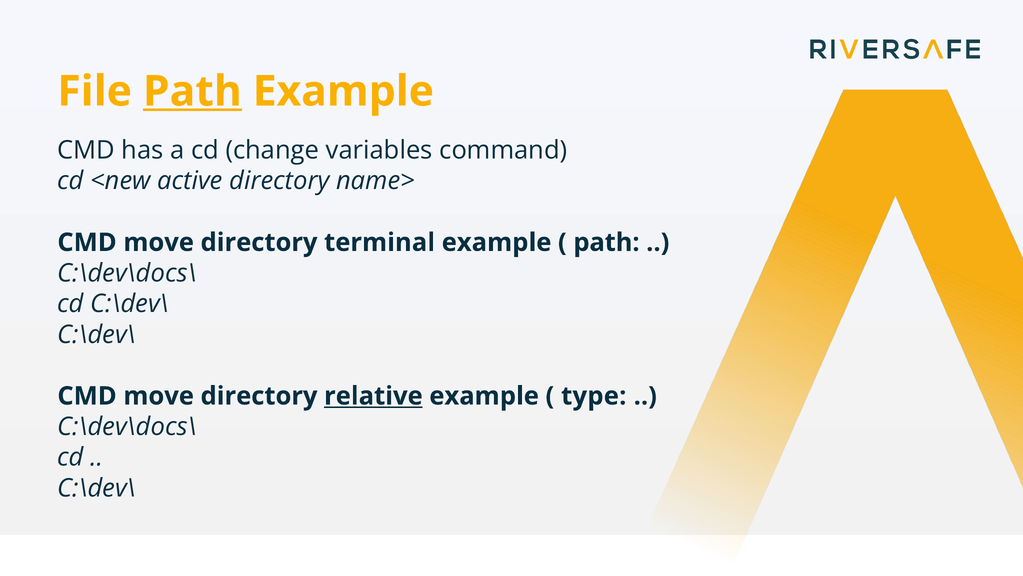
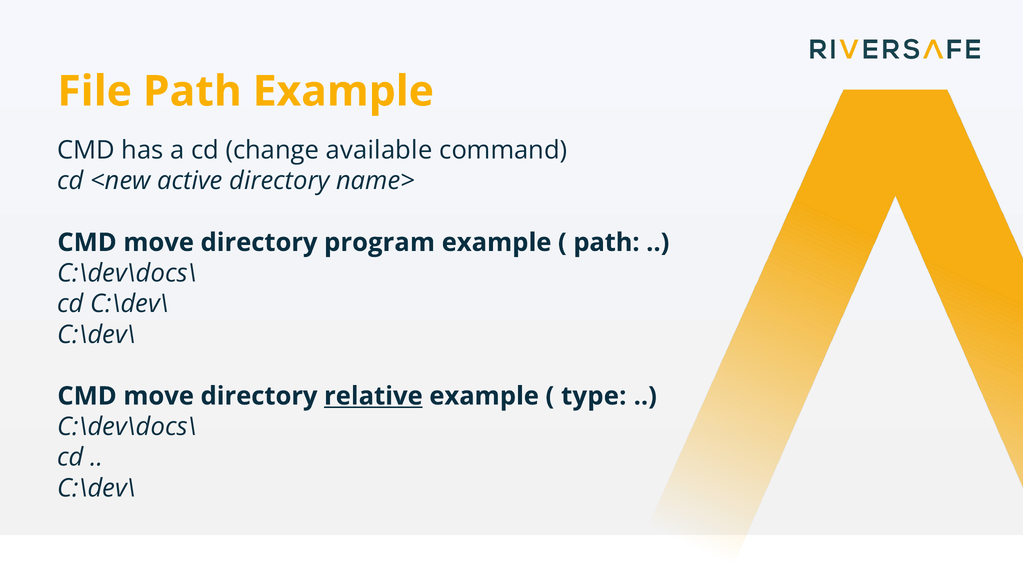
Path underline: present -> none (192, 91)
variables: variables -> available (379, 150)
terminal: terminal -> program (380, 242)
